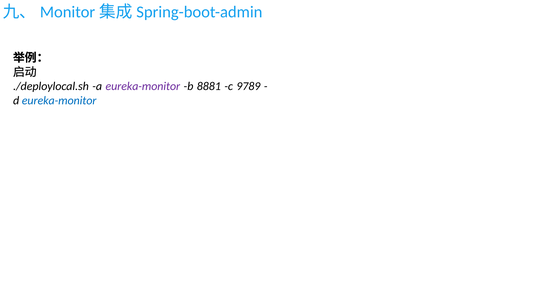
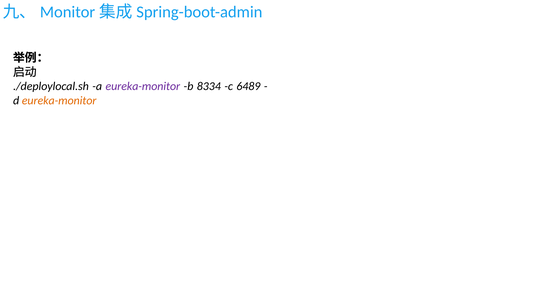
8881: 8881 -> 8334 (209, 86)
9789: 9789 -> 6489 (248, 86)
eureka-monitor colour: blue -> orange (59, 101)
